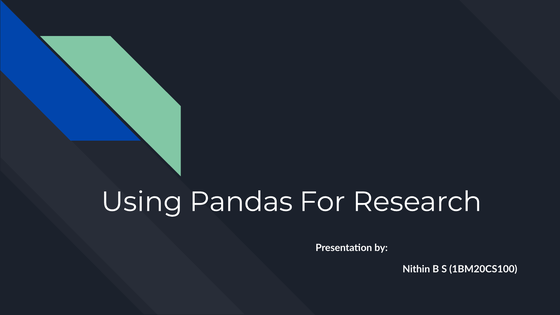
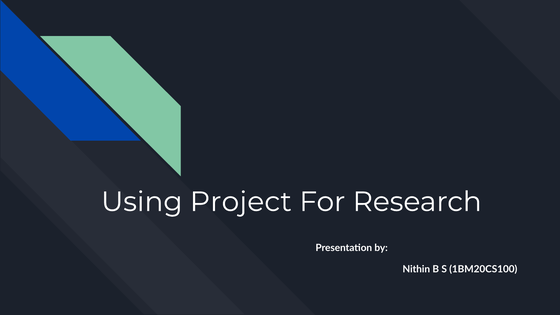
Pandas: Pandas -> Project (241, 202)
